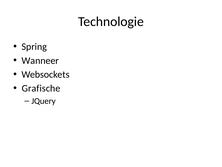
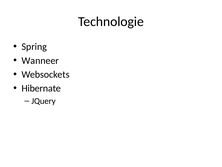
Grafische: Grafische -> Hibernate (41, 88)
